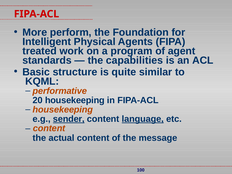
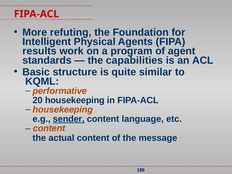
perform: perform -> refuting (71, 32)
treated: treated -> results (40, 51)
language underline: present -> none (143, 119)
